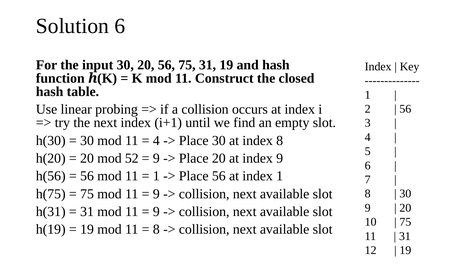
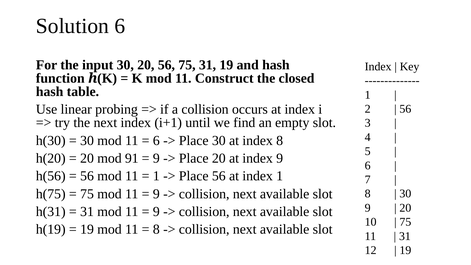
4: 4 -> 6 (156, 140)
52: 52 -> 91 (132, 158)
